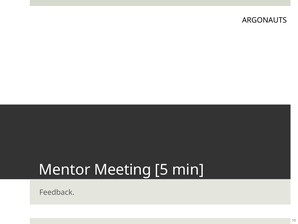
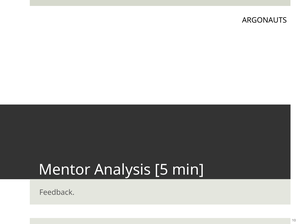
Meeting: Meeting -> Analysis (123, 169)
